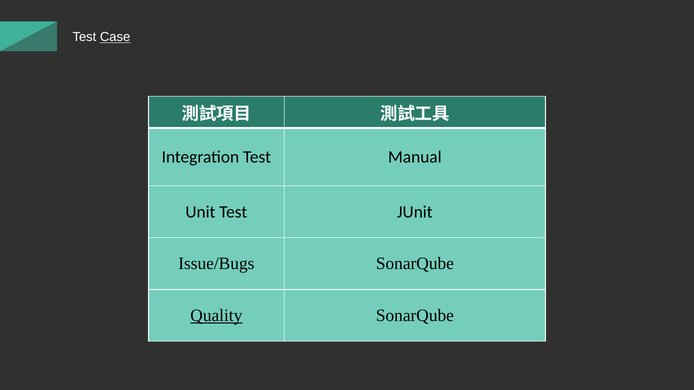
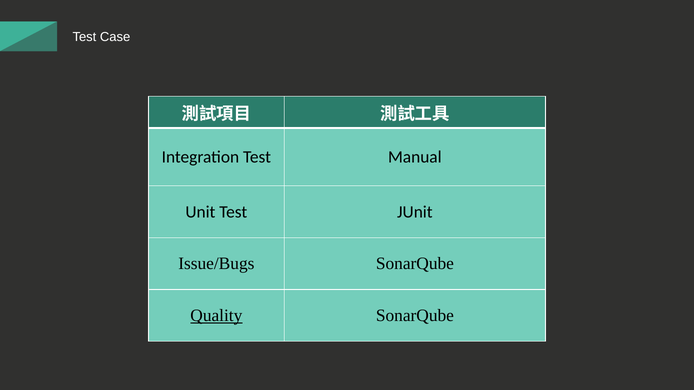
Case underline: present -> none (115, 37)
